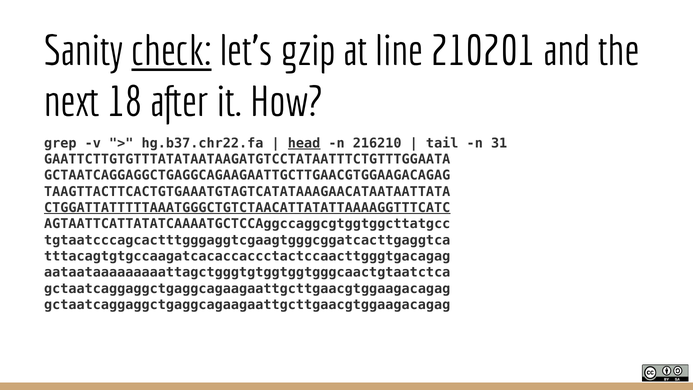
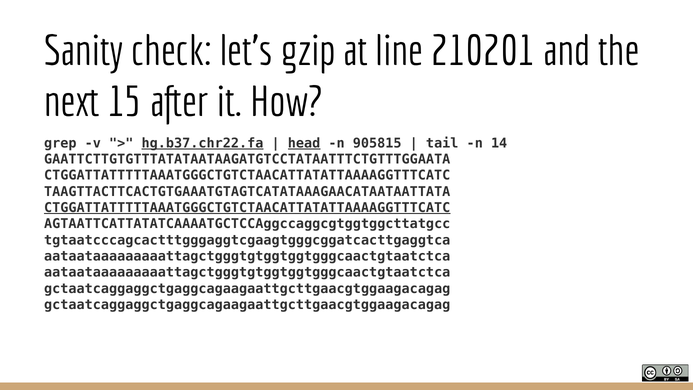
check underline: present -> none (171, 51)
18: 18 -> 15 (125, 102)
hg.b37.chr22.fa underline: none -> present (203, 143)
216210: 216210 -> 905815 (377, 143)
31: 31 -> 14 (499, 143)
GCTAATCAGGAGGCTGAGGCAGAAGAATTGCTTGAACGTGGAAGACAGAG: GCTAATCAGGAGGCTGAGGCAGAAGAATTGCTTGAACGTGGAAGACAGAG -> CTGGATTATTTTTAAATGGGCTGTCTAACATTATATTAAAAGGTTTCATC (247, 175)
tttacagtgtgccaagatcacaccaccctactccaacttgggtgacagag: tttacagtgtgccaagatcacaccaccctactccaacttgggtgacagag -> aataataaaaaaaaattagctgggtgtggtggtgggcaactgtaatctca (247, 256)
